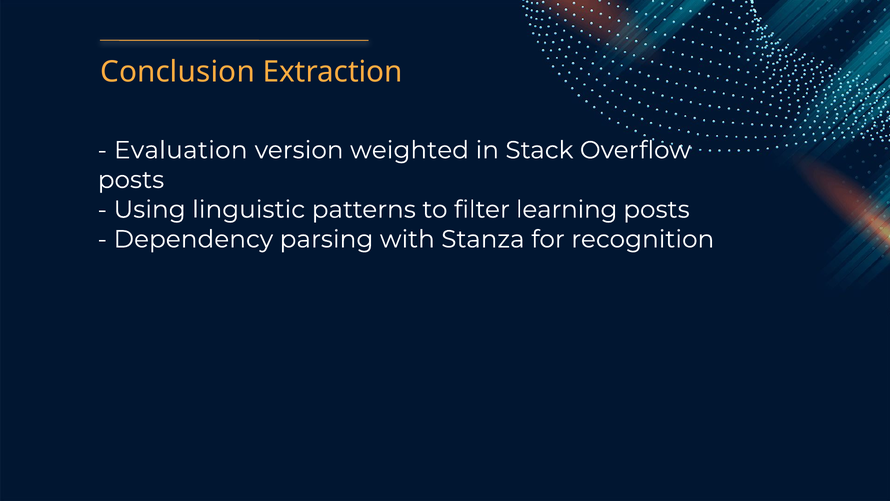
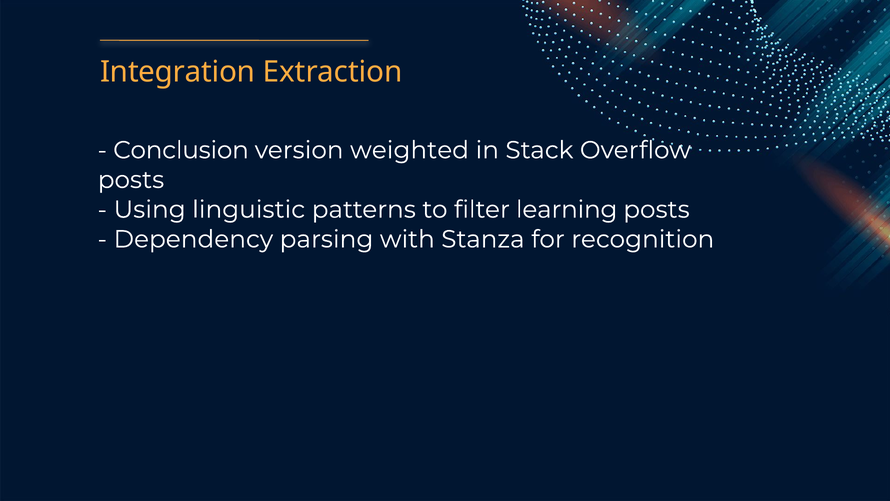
Conclusion: Conclusion -> Integration (178, 72)
Evaluation: Evaluation -> Conclusion (181, 150)
